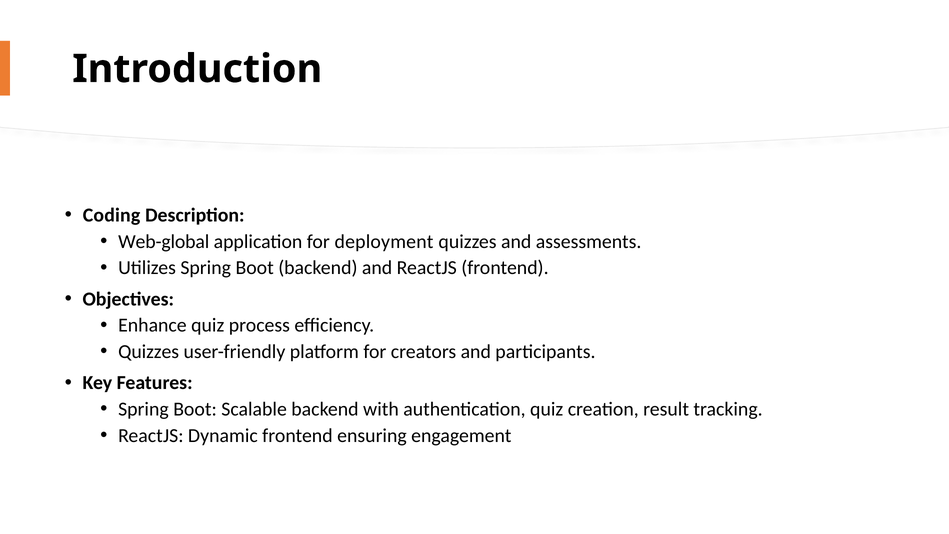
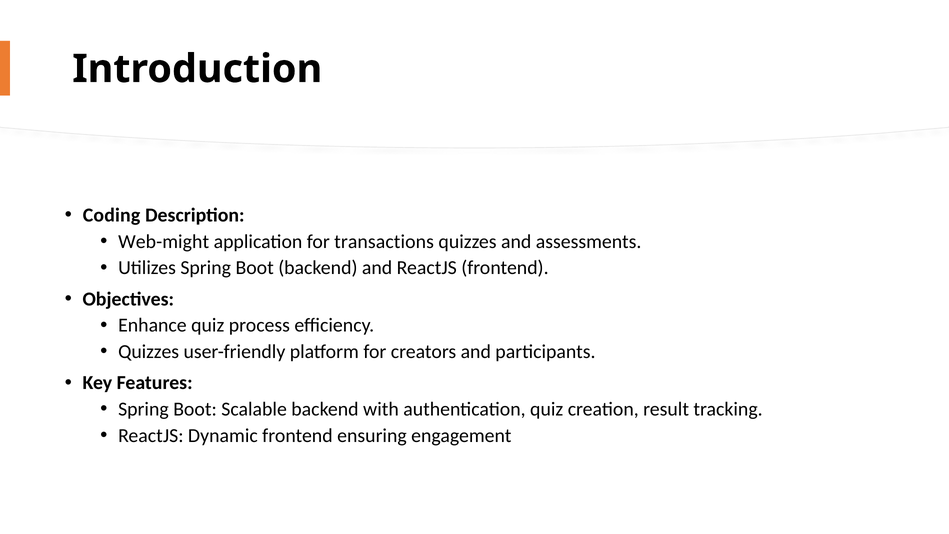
Web-global: Web-global -> Web-might (164, 241)
deployment: deployment -> transactions (384, 241)
